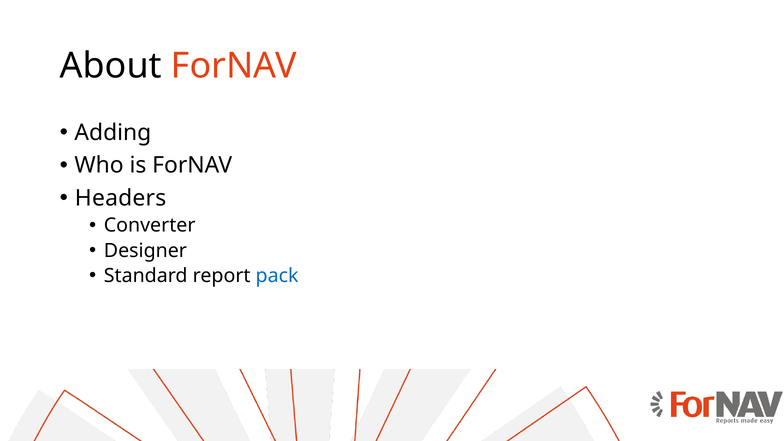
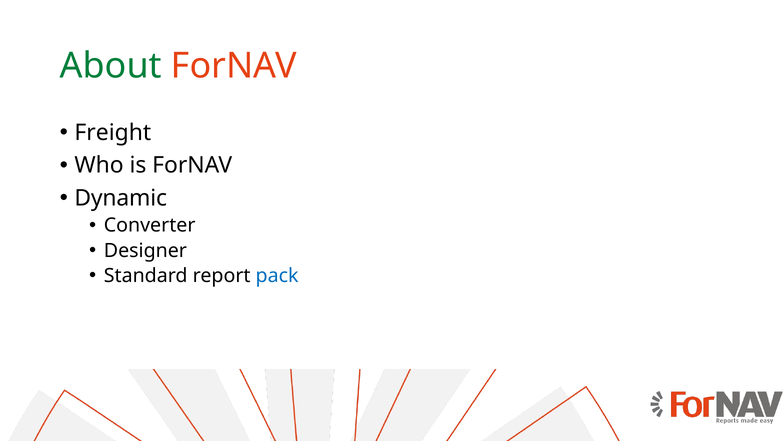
About colour: black -> green (111, 66)
Adding: Adding -> Freight (113, 133)
Headers: Headers -> Dynamic (121, 198)
